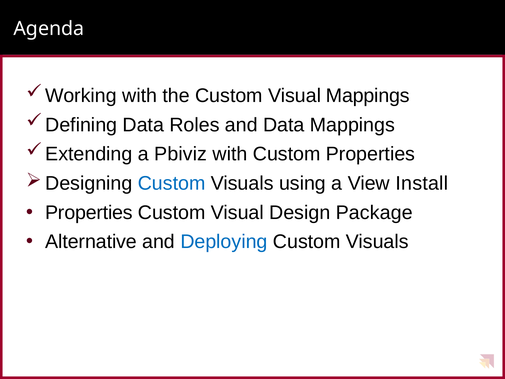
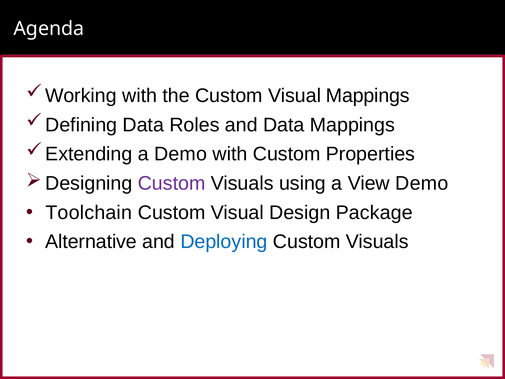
a Pbiviz: Pbiviz -> Demo (181, 154)
Custom colour: blue -> purple (172, 183)
View Install: Install -> Demo (422, 183)
Properties: Properties -> Toolchain (89, 212)
